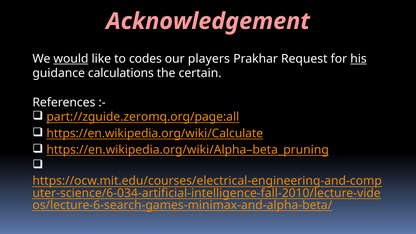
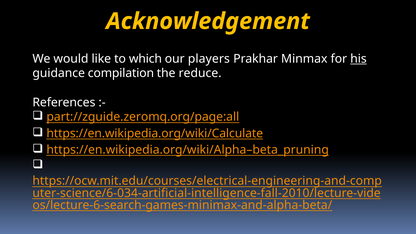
Acknowledgement colour: pink -> yellow (208, 21)
would underline: present -> none (71, 59)
codes: codes -> which (145, 59)
Request: Request -> Minmax (304, 59)
calculations: calculations -> compilation (121, 73)
certain: certain -> reduce (200, 73)
